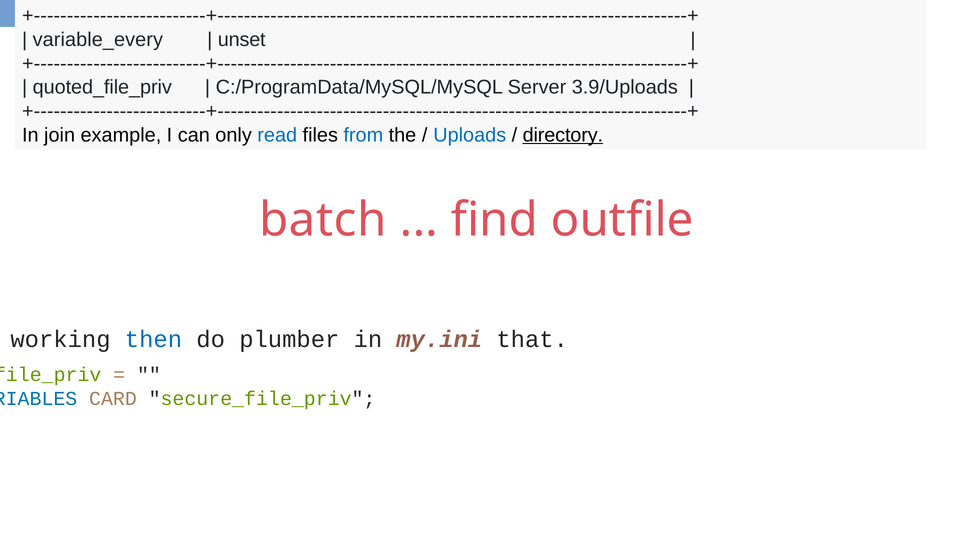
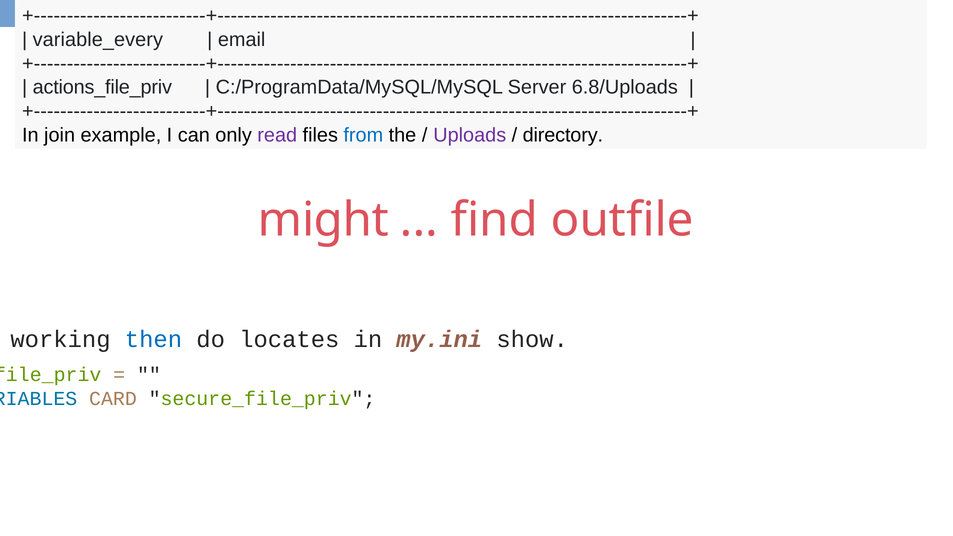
unset: unset -> email (242, 40)
quoted_file_priv: quoted_file_priv -> actions_file_priv (102, 87)
3.9/Uploads: 3.9/Uploads -> 6.8/Uploads (625, 87)
read colour: blue -> purple (277, 135)
Uploads colour: blue -> purple (470, 135)
directory underline: present -> none (563, 135)
batch: batch -> might (323, 220)
plumber: plumber -> locates (289, 339)
my.ini that: that -> show (532, 339)
